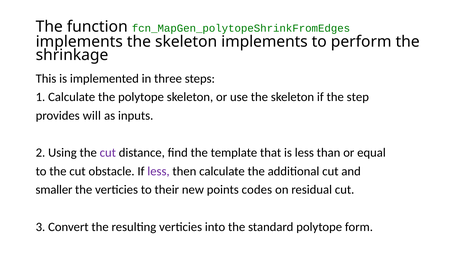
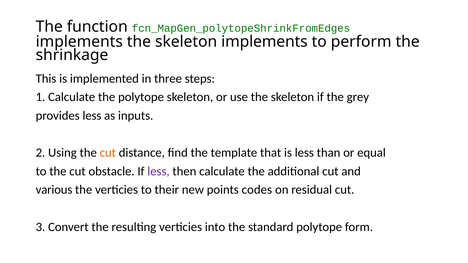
step: step -> grey (358, 97)
provides will: will -> less (92, 116)
cut colour: purple -> orange (108, 153)
smaller: smaller -> various (54, 190)
